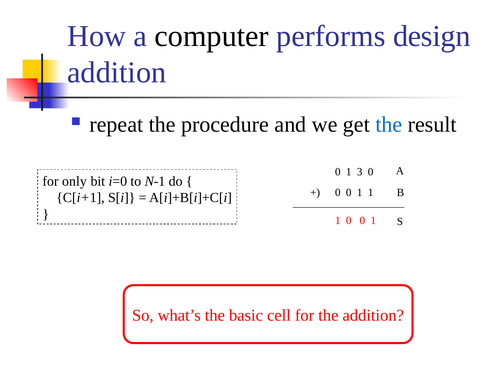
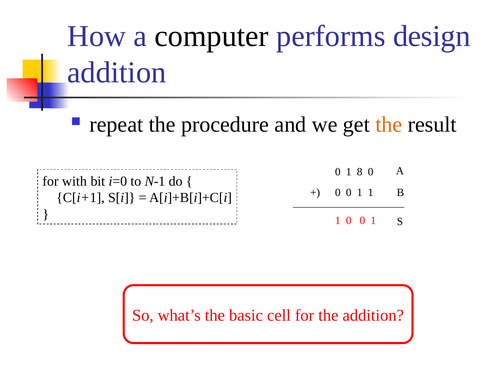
the colour: blue -> orange (389, 124)
3: 3 -> 8 (360, 171)
only: only -> with (74, 181)
